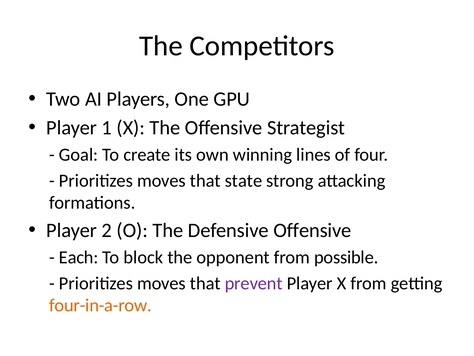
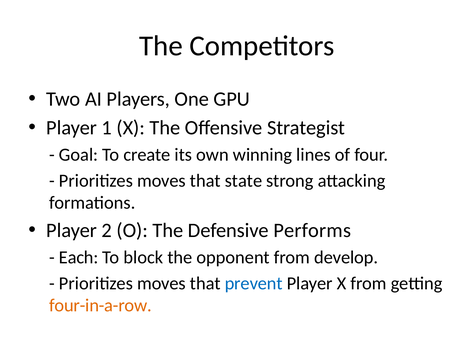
Defensive Offensive: Offensive -> Performs (312, 230)
possible: possible -> develop (346, 257)
prevent colour: purple -> blue (254, 283)
